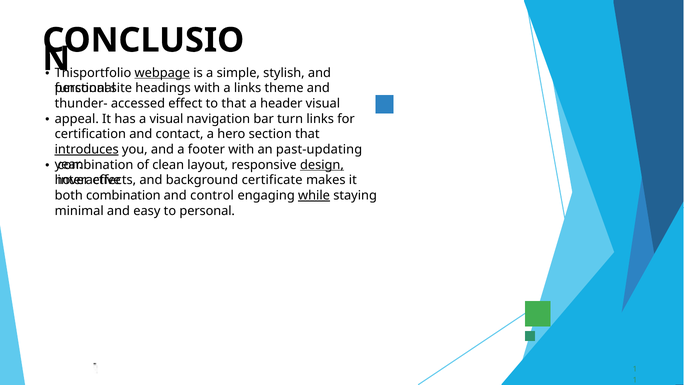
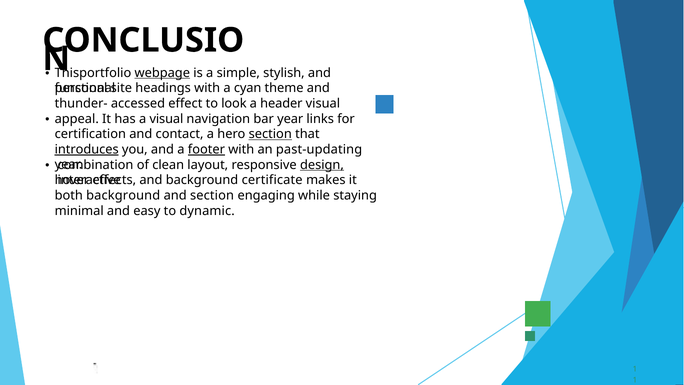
a links: links -> cyan (248, 88)
to that: that -> look (234, 103)
bar turn: turn -> year (290, 119)
section underline: none -> present (270, 134)
footer underline: none -> present (206, 149)
both combination: combination -> background (123, 195)
and control: control -> section (212, 195)
while underline: present -> none (314, 195)
to personal: personal -> dynamic (207, 211)
